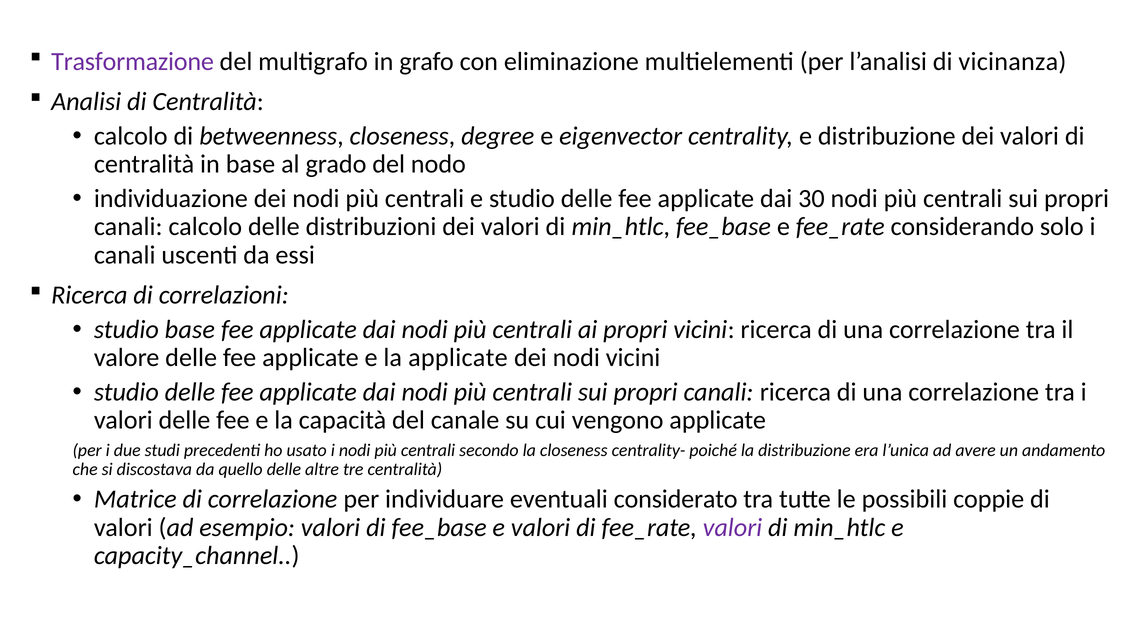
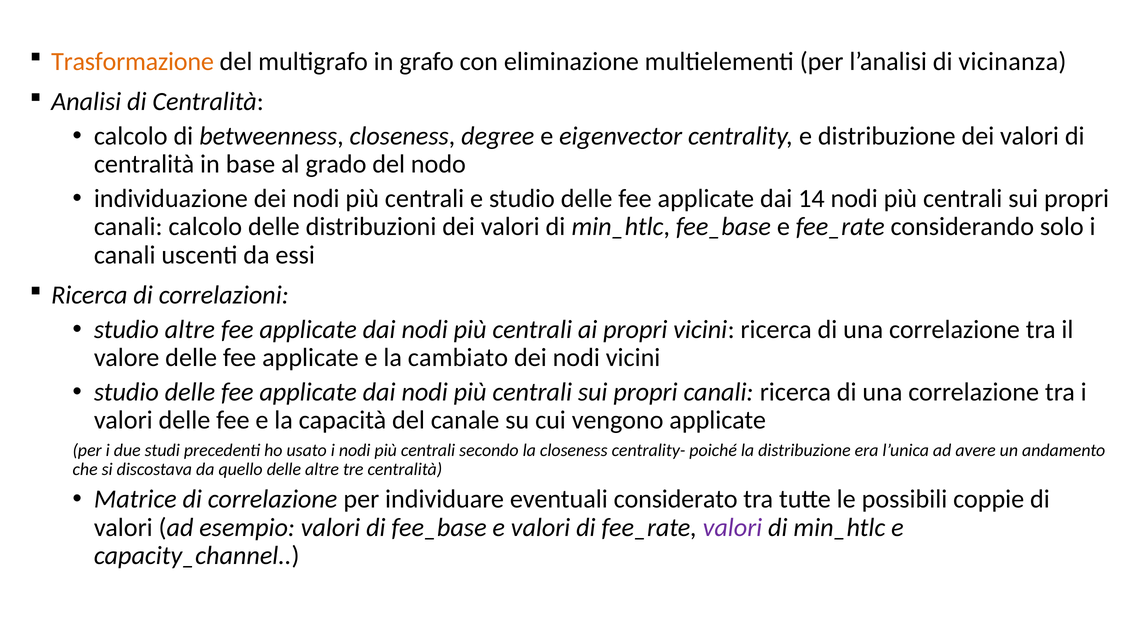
Trasformazione colour: purple -> orange (133, 62)
30: 30 -> 14 (811, 199)
studio base: base -> altre (190, 329)
la applicate: applicate -> cambiato (458, 358)
